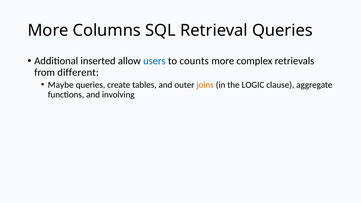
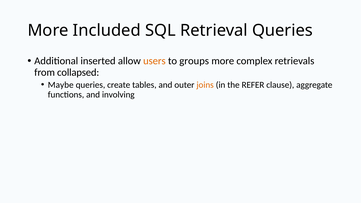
Columns: Columns -> Included (107, 30)
users colour: blue -> orange (154, 61)
counts: counts -> groups (194, 61)
different: different -> collapsed (78, 72)
LOGIC: LOGIC -> REFER (253, 85)
